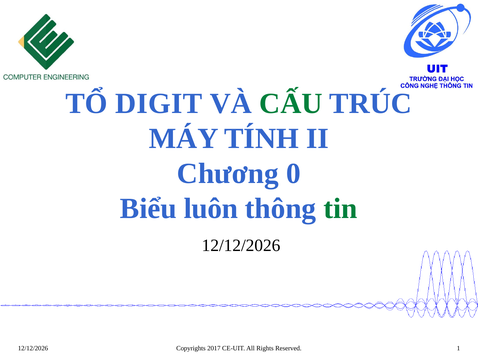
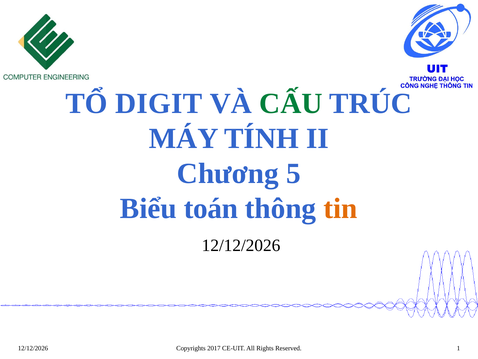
0: 0 -> 5 (293, 173)
luôn: luôn -> toán (211, 208)
tin colour: green -> orange (341, 208)
